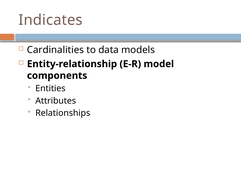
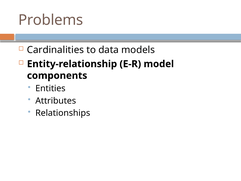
Indicates: Indicates -> Problems (51, 20)
